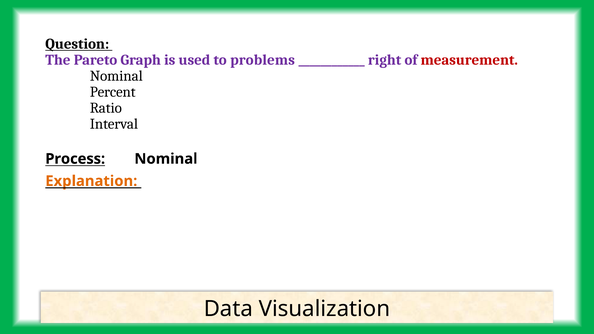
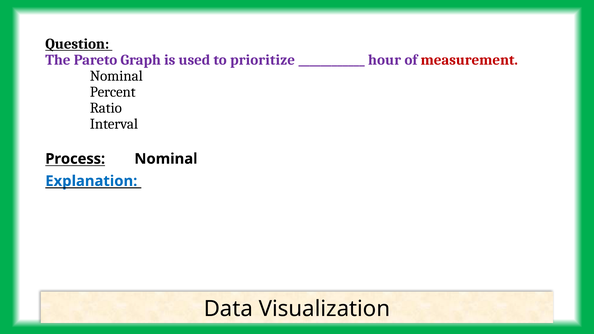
problems: problems -> prioritize (263, 60)
right: right -> hour (385, 60)
Explanation colour: orange -> blue (91, 181)
